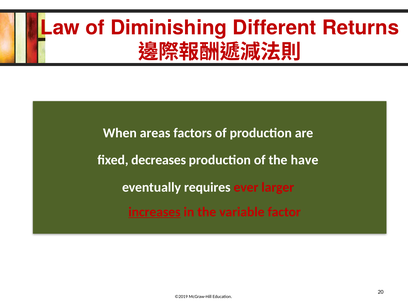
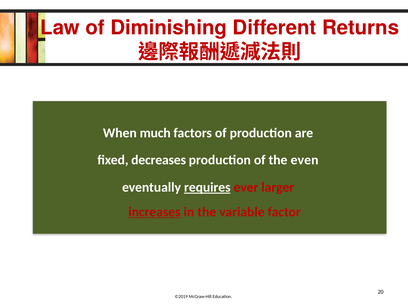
areas: areas -> much (155, 133)
have: have -> even (305, 160)
requires underline: none -> present (207, 187)
